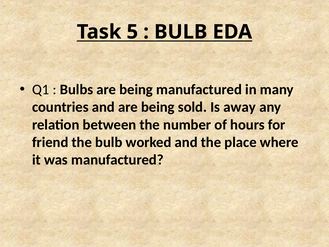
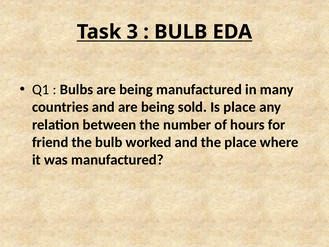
5: 5 -> 3 (132, 32)
Is away: away -> place (240, 107)
